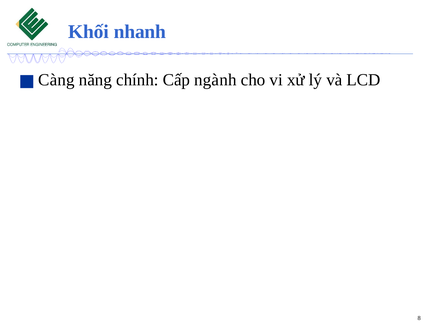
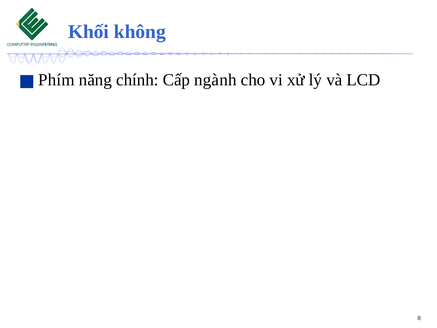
nhanh: nhanh -> không (140, 32)
Càng: Càng -> Phím (56, 80)
